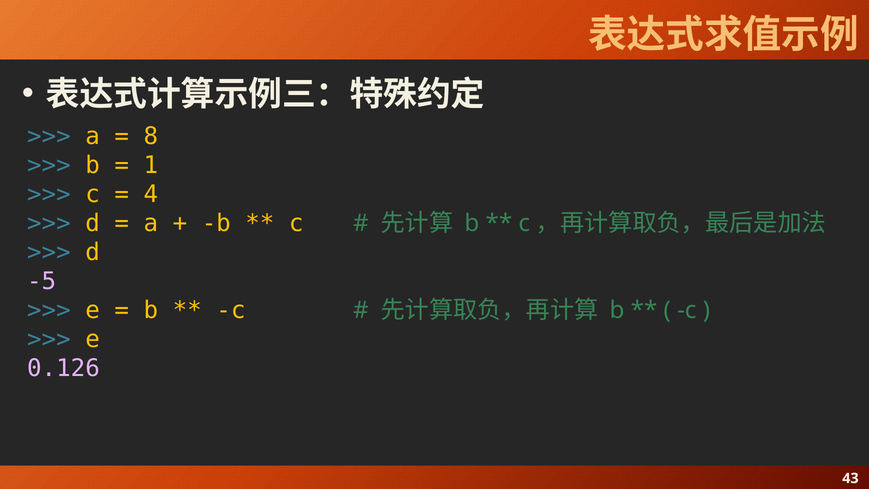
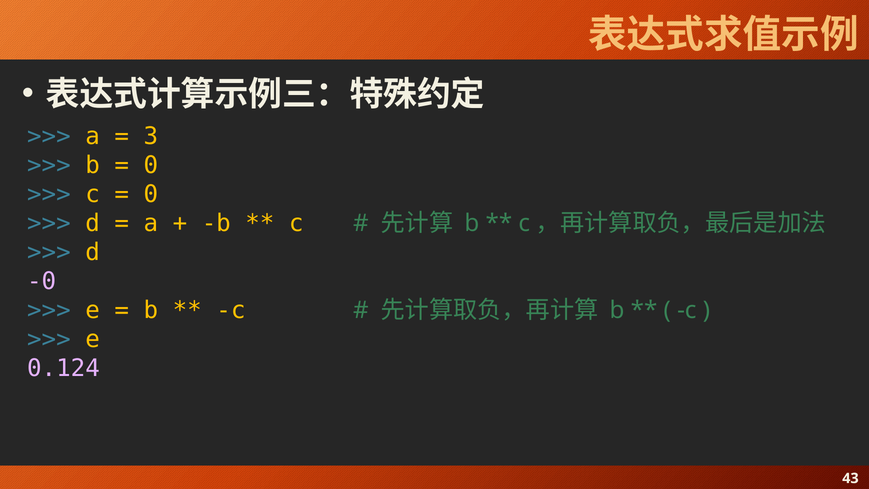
8: 8 -> 3 (151, 136)
1: 1 -> 0 (151, 165)
4: 4 -> 0 (151, 194)
-5: -5 -> -0 (42, 281)
0.126: 0.126 -> 0.124 (63, 368)
